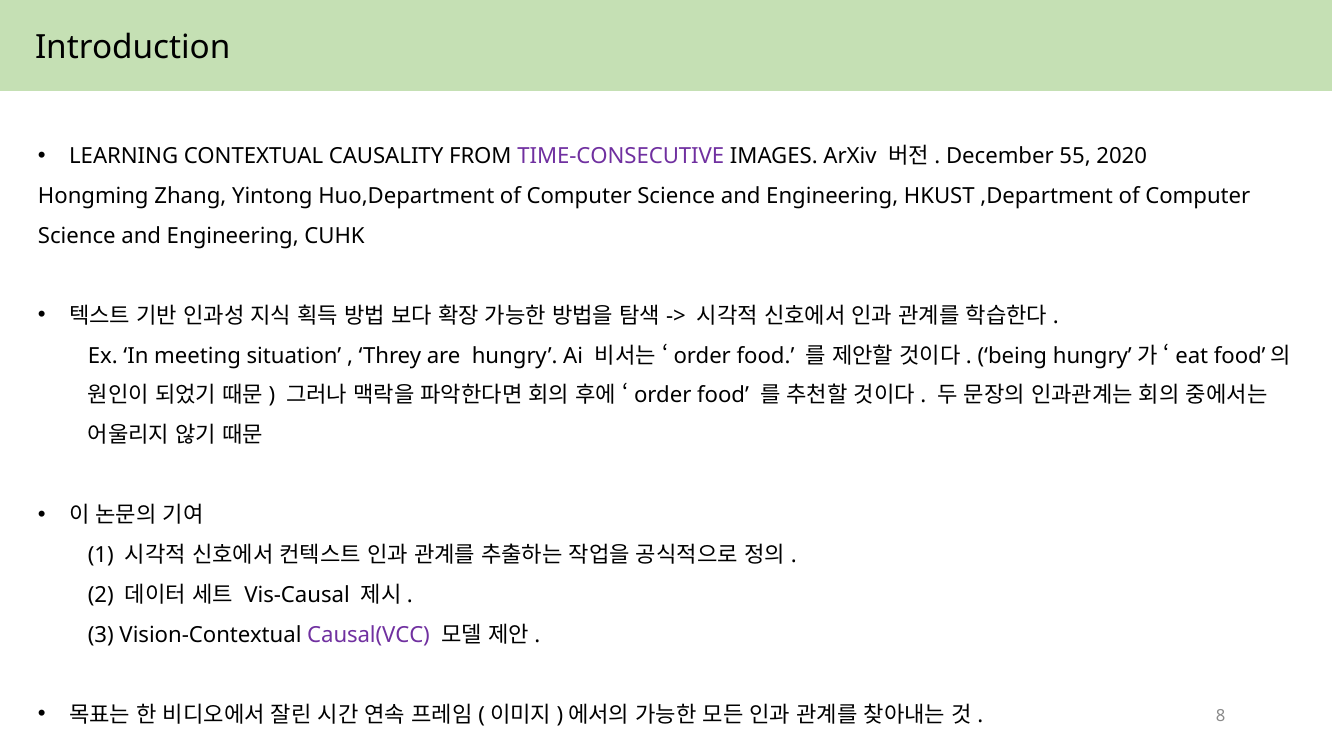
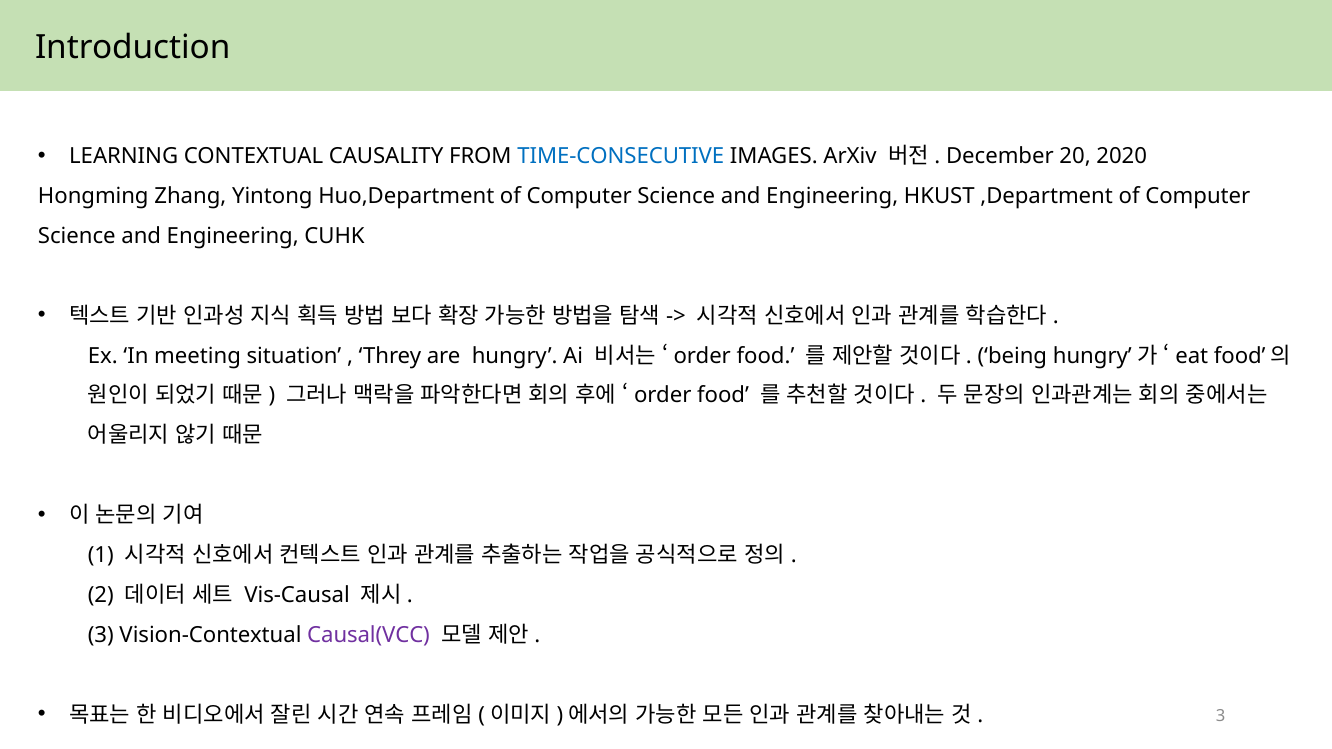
TIME-CONSECUTIVE colour: purple -> blue (621, 156)
55: 55 -> 20 (1075, 156)
8: 8 -> 3 (1221, 717)
